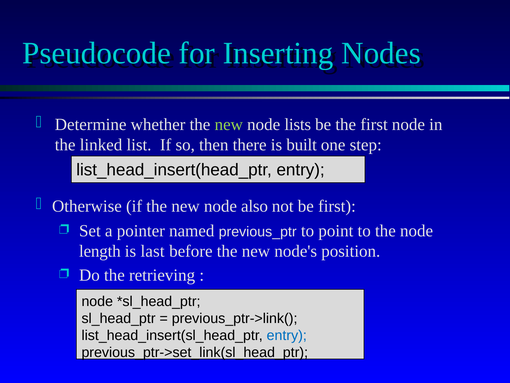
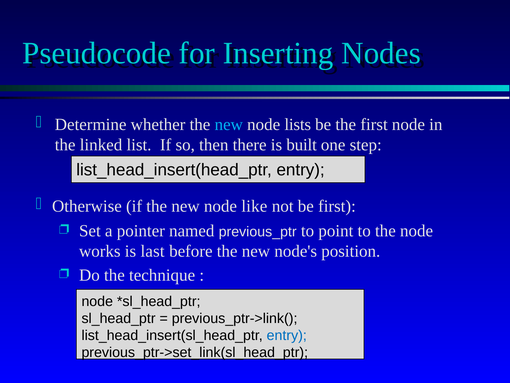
new colour: light green -> light blue (229, 124)
also: also -> like (254, 206)
length: length -> works (100, 251)
retrieving: retrieving -> technique (162, 275)
